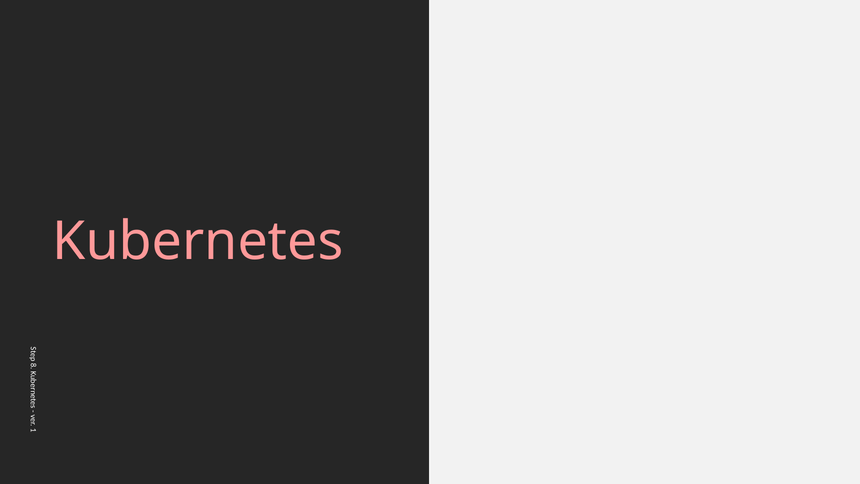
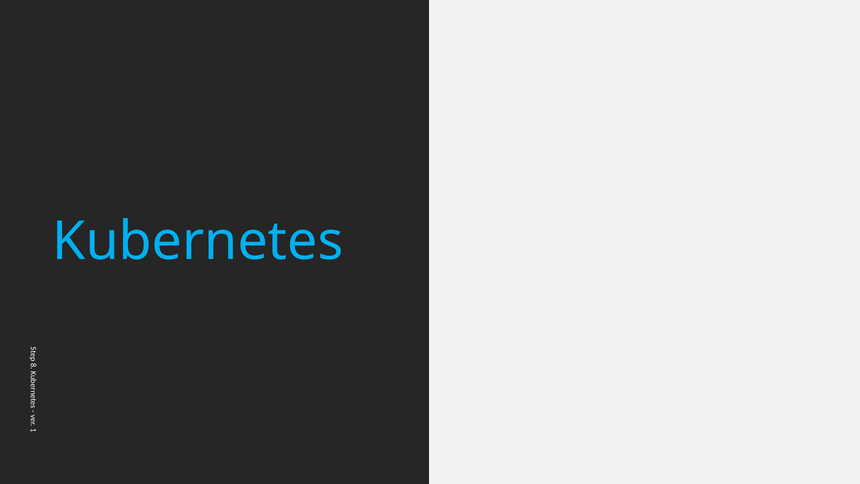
Kubernetes colour: pink -> light blue (198, 241)
